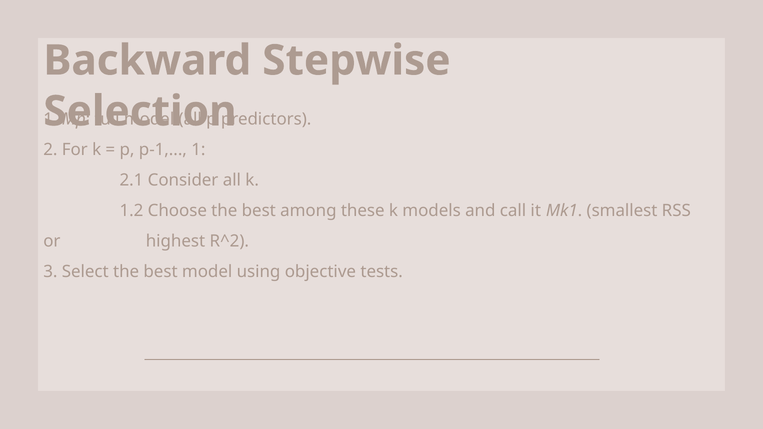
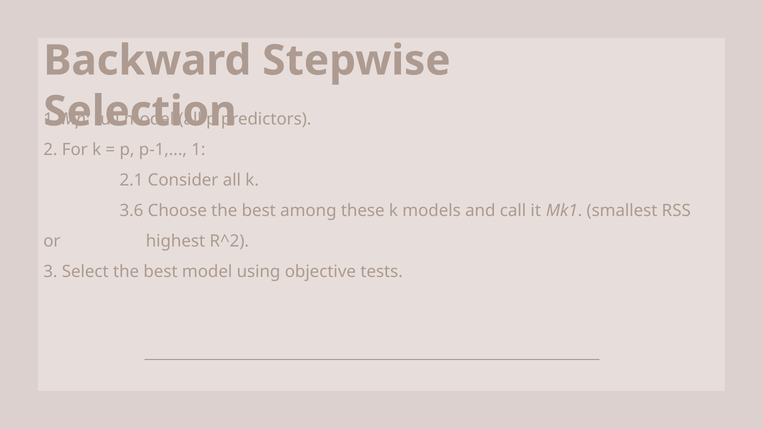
1.2: 1.2 -> 3.6 (131, 211)
